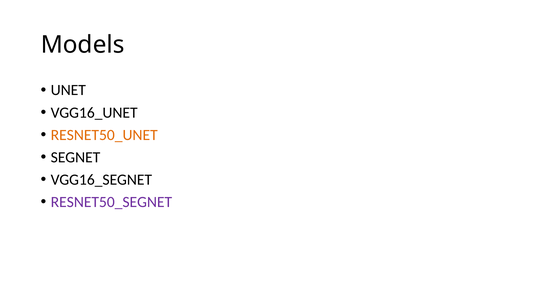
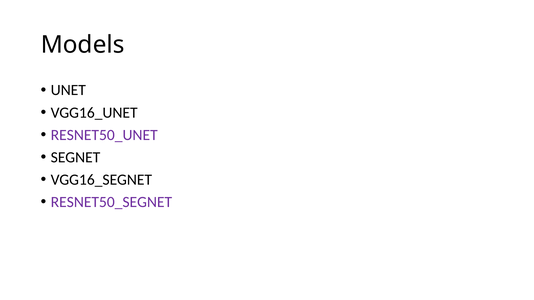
RESNET50_UNET colour: orange -> purple (104, 135)
